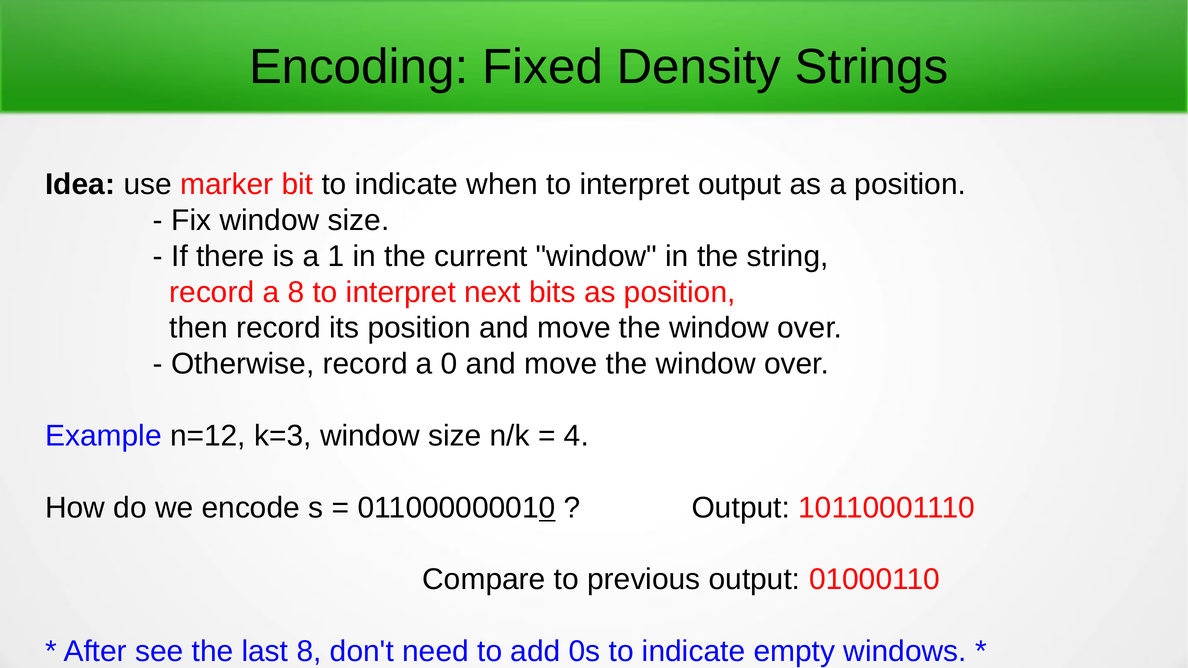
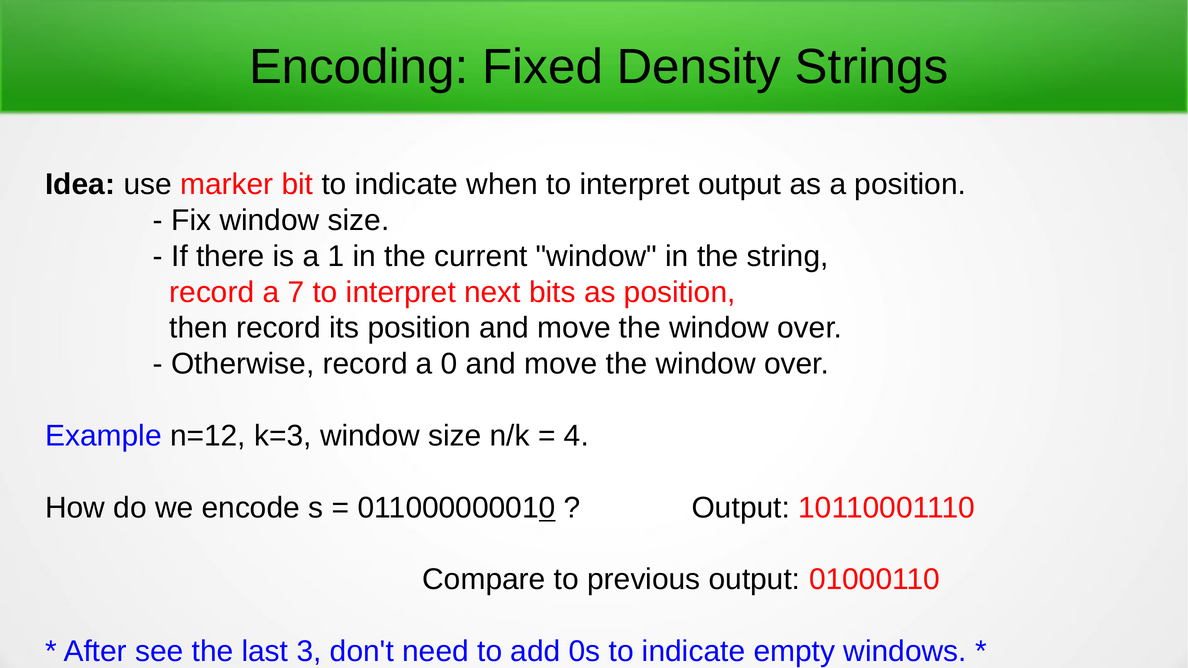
a 8: 8 -> 7 (296, 292)
last 8: 8 -> 3 (309, 652)
